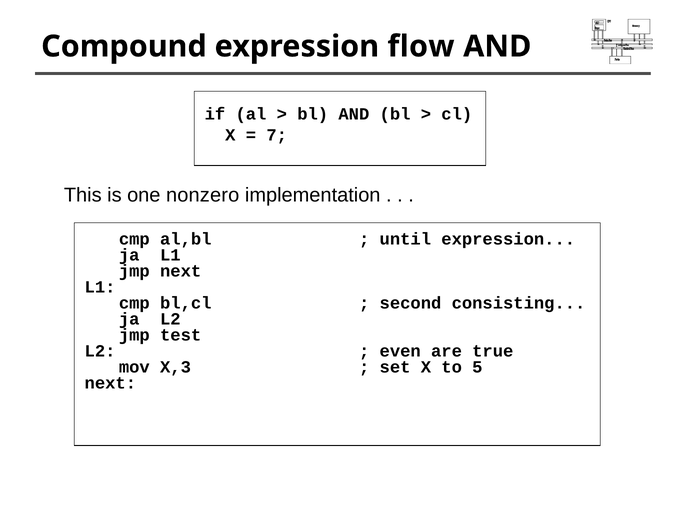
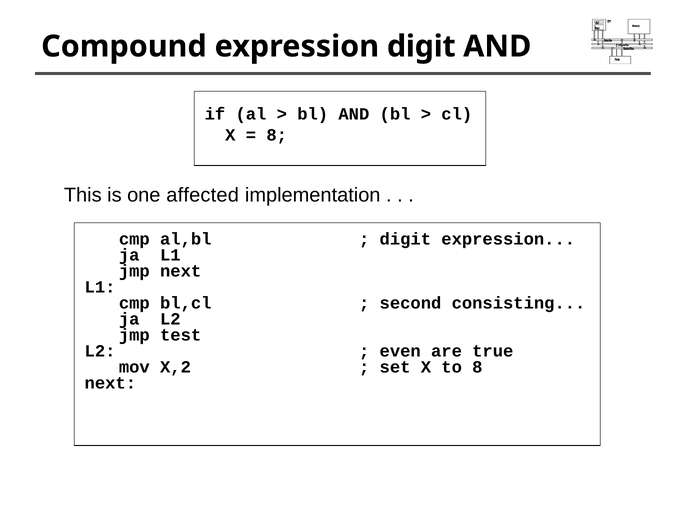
expression flow: flow -> digit (421, 46)
7: 7 -> 8 (277, 135)
nonzero: nonzero -> affected (203, 195)
until: until -> digit (405, 239)
X,3: X,3 -> X,2 (176, 367)
to 5: 5 -> 8 (477, 367)
